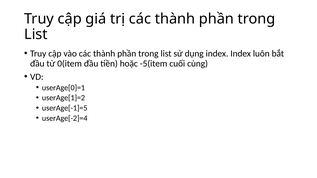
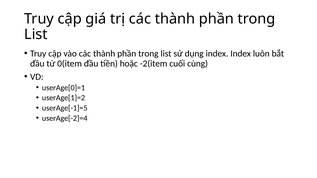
-5(item: -5(item -> -2(item (154, 64)
